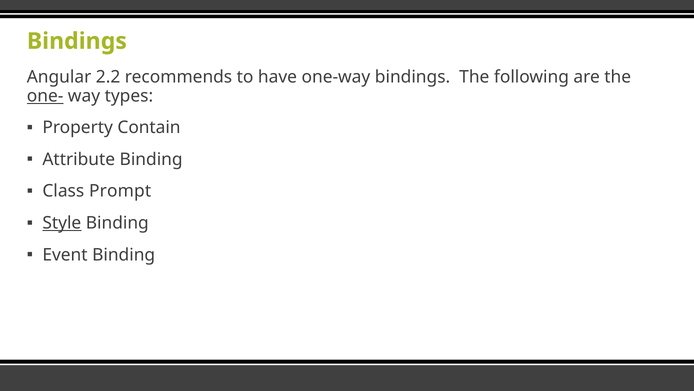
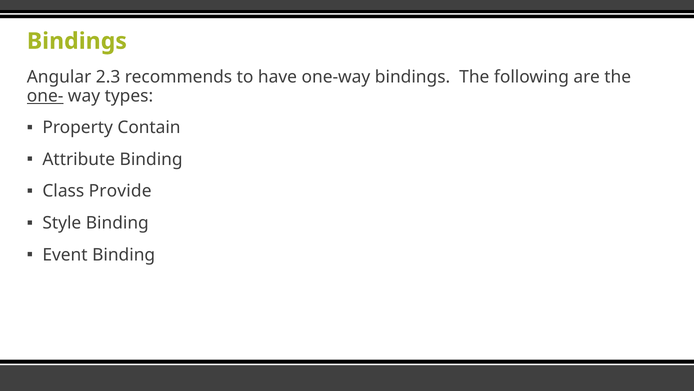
2.2: 2.2 -> 2.3 (108, 77)
Prompt: Prompt -> Provide (120, 191)
Style underline: present -> none (62, 223)
